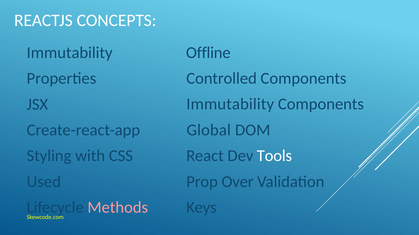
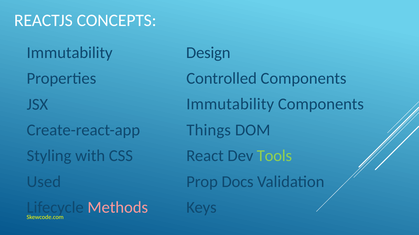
Offline: Offline -> Design (208, 53)
Global: Global -> Things (209, 130)
Tools colour: white -> light green (274, 156)
Over: Over -> Docs (238, 182)
